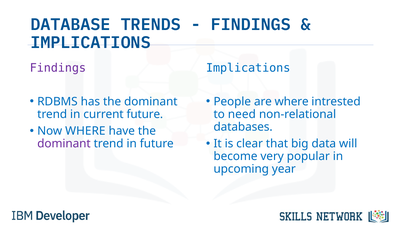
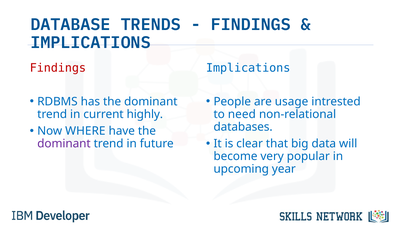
Findings colour: purple -> red (58, 68)
are where: where -> usage (292, 101)
current future: future -> highly (145, 114)
